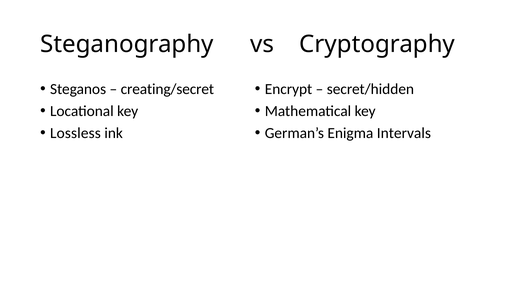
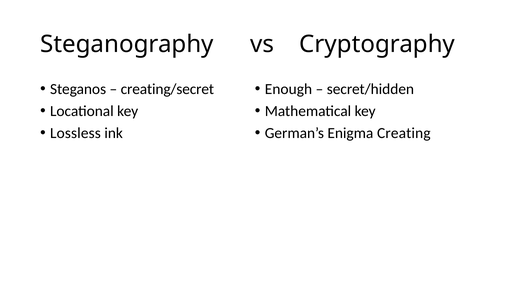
Encrypt: Encrypt -> Enough (288, 89)
Intervals: Intervals -> Creating (404, 133)
